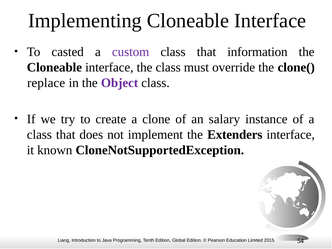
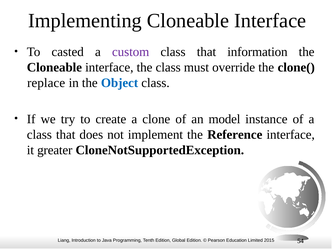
Object colour: purple -> blue (120, 83)
salary: salary -> model (224, 119)
Extenders: Extenders -> Reference (235, 135)
known: known -> greater (55, 150)
